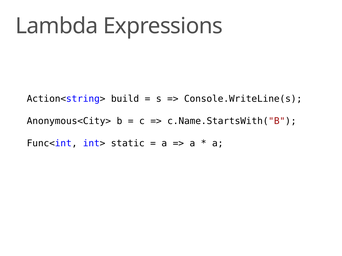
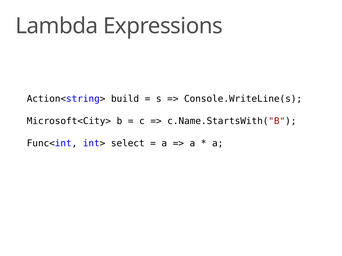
Anonymous<City>: Anonymous<City> -> Microsoft<City> (69, 121)
static: static -> select (128, 144)
